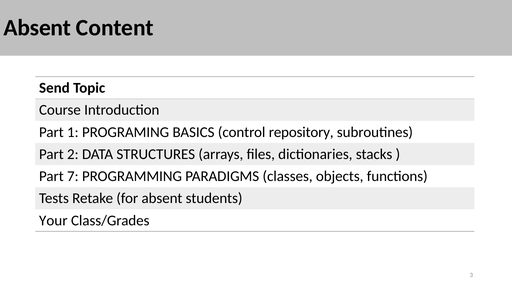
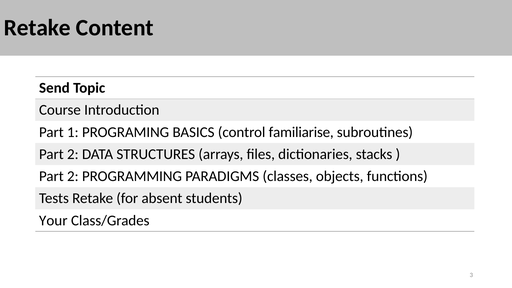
Absent: Absent -> Retake (37, 28)
repository: repository -> familiarise (301, 132)
7: 7 -> 2 (73, 176)
